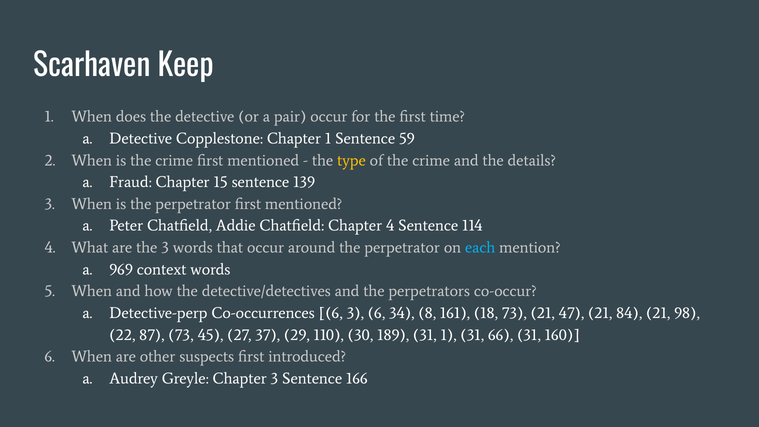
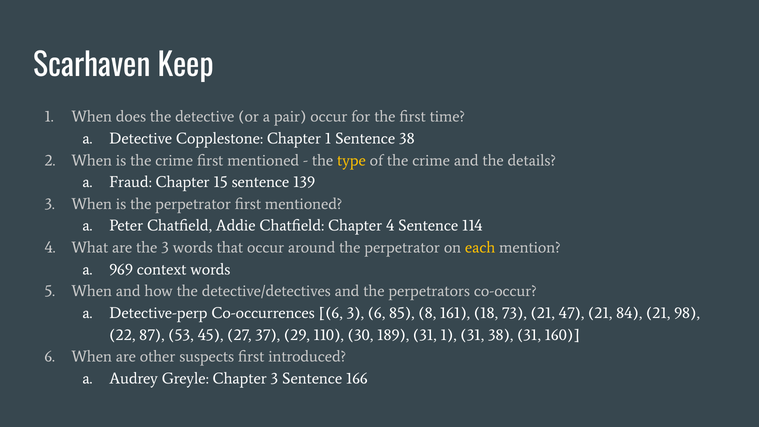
Sentence 59: 59 -> 38 (407, 138)
each colour: light blue -> yellow (480, 248)
34: 34 -> 85 (402, 313)
87 73: 73 -> 53 (181, 335)
31 66: 66 -> 38 (501, 335)
